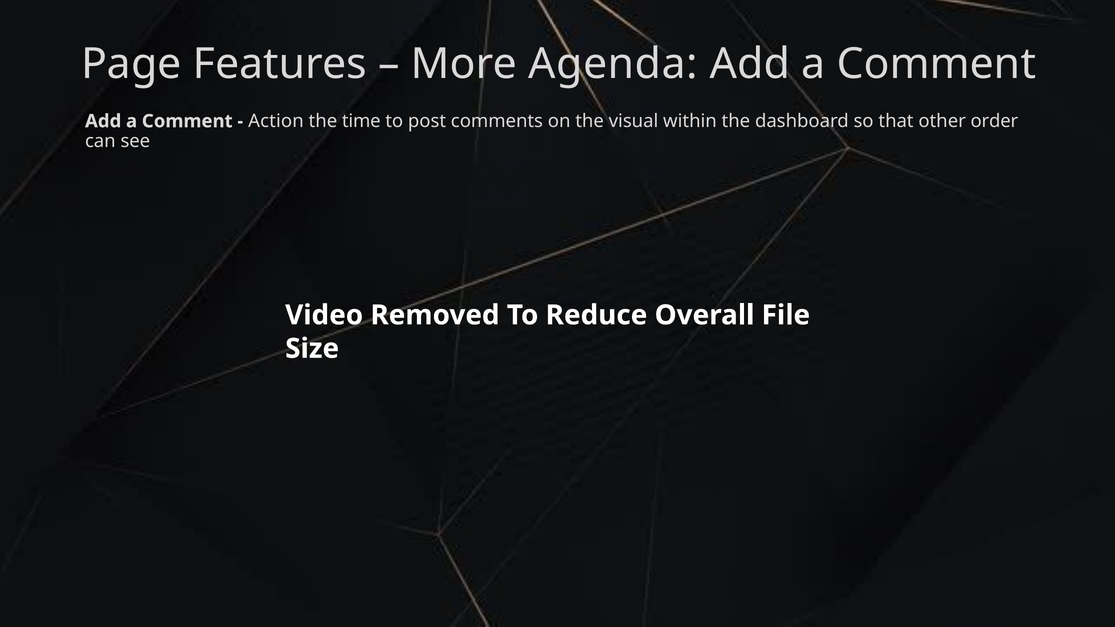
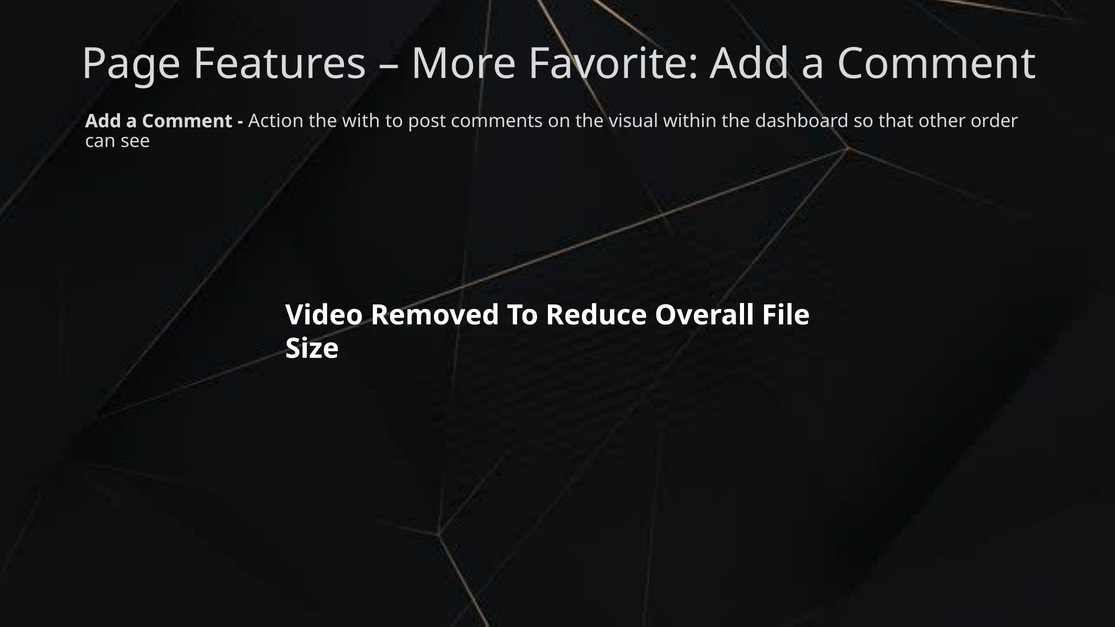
Agenda: Agenda -> Favorite (614, 64)
time: time -> with (361, 121)
